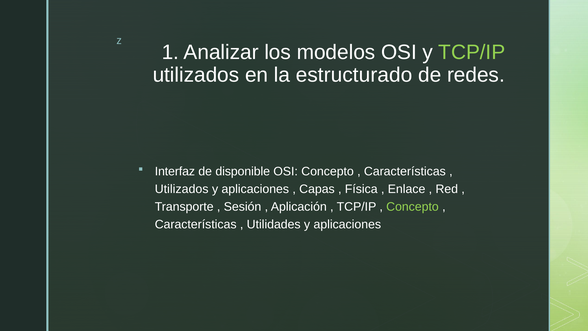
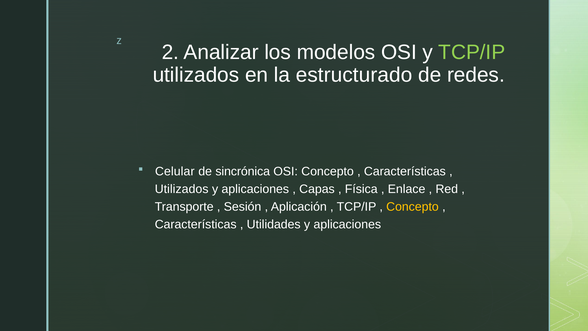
1: 1 -> 2 (170, 52)
Interfaz: Interfaz -> Celular (175, 171)
disponible: disponible -> sincrónica (243, 171)
Concepto colour: light green -> yellow (412, 207)
